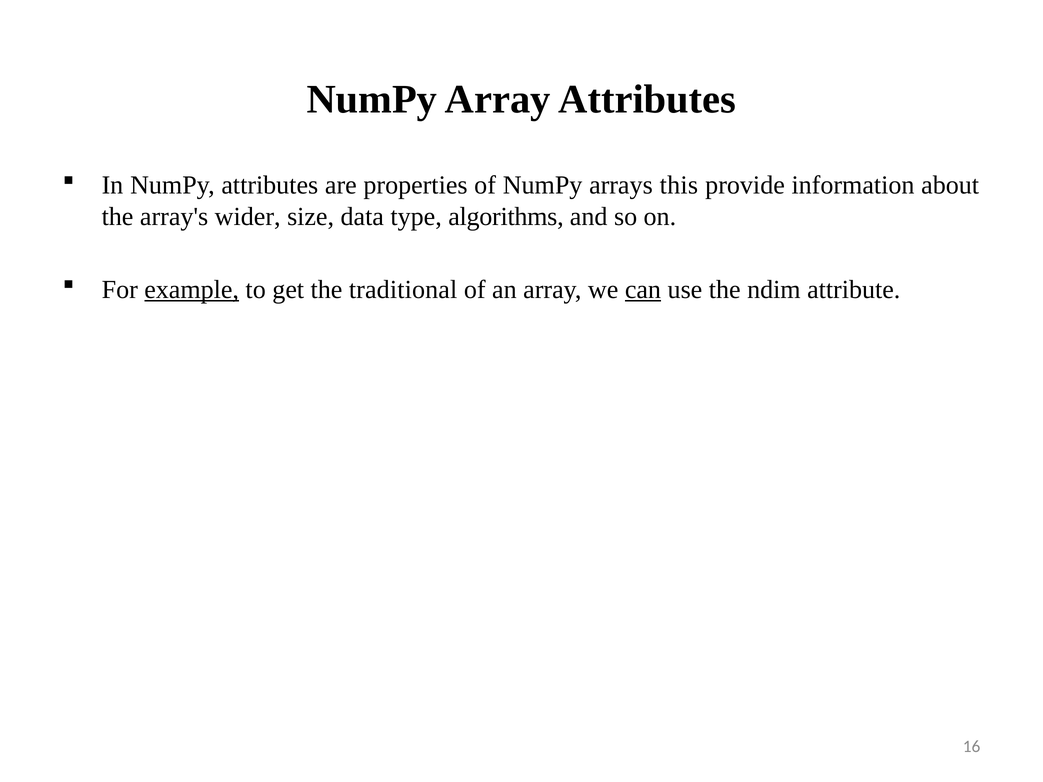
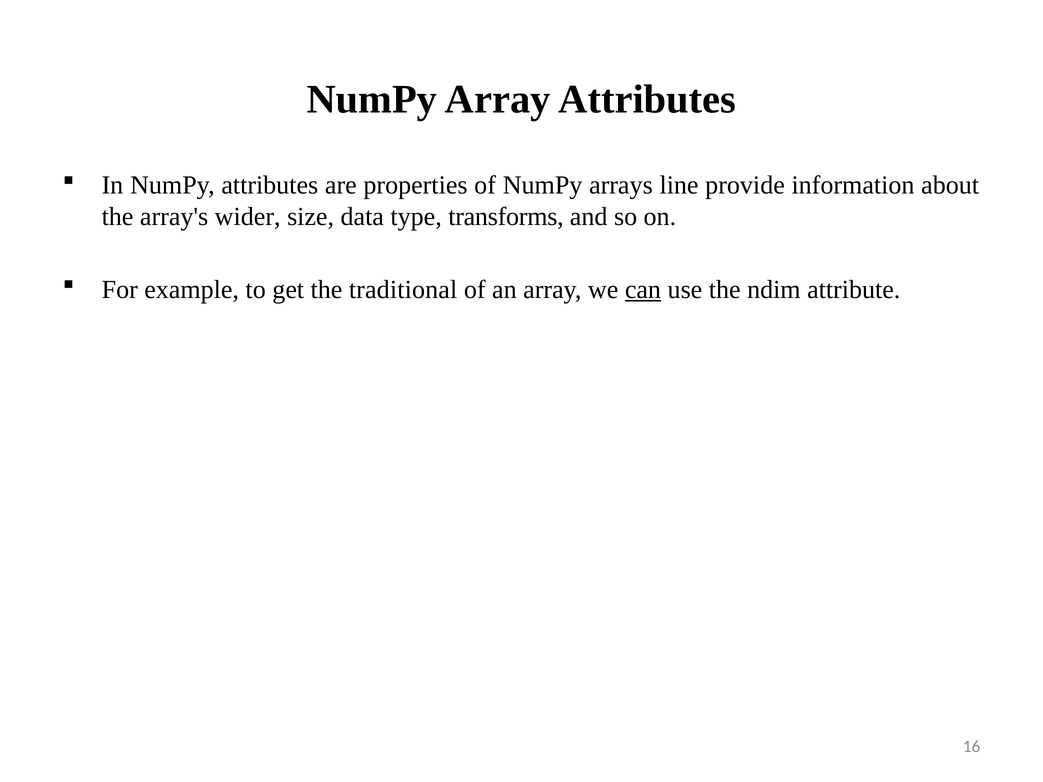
this: this -> line (679, 185)
algorithms: algorithms -> transforms (506, 217)
example underline: present -> none (192, 290)
